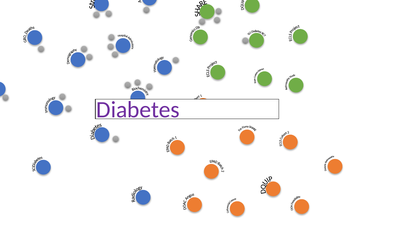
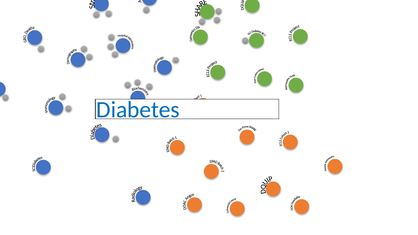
Diabetes colour: purple -> blue (138, 110)
